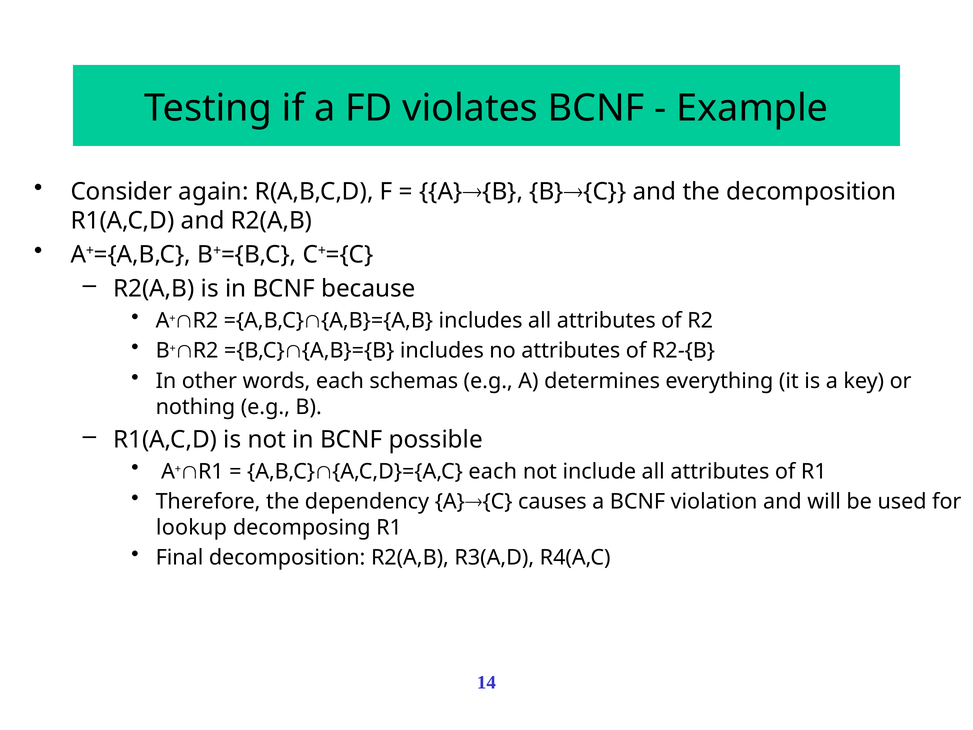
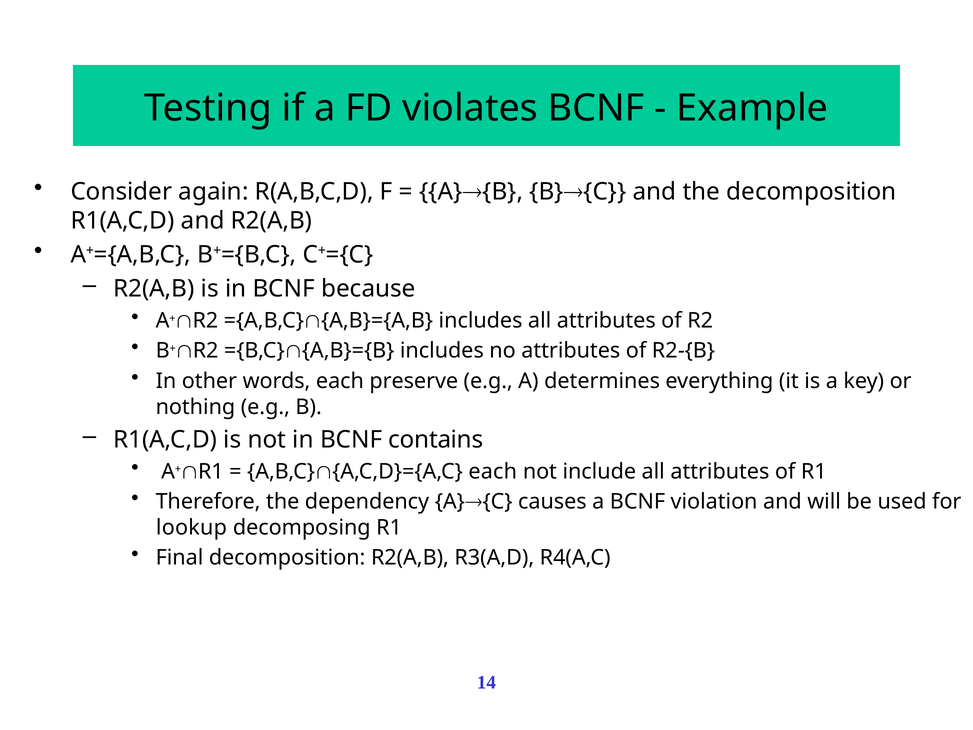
schemas: schemas -> preserve (414, 381)
possible: possible -> contains (436, 440)
